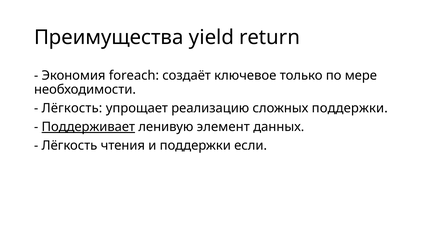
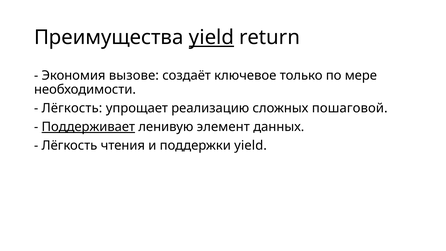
yield underline: none -> present (212, 37)
foreach: foreach -> вызове (134, 75)
сложных поддержки: поддержки -> пошаговой (350, 108)
поддержки если: если -> yield (251, 146)
